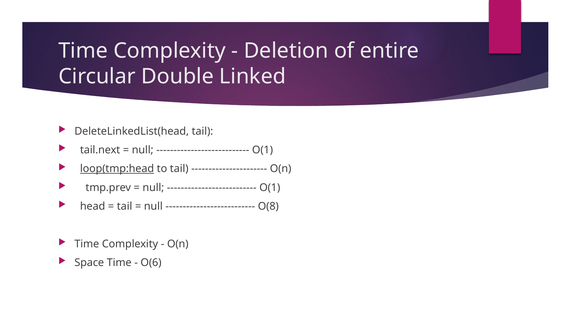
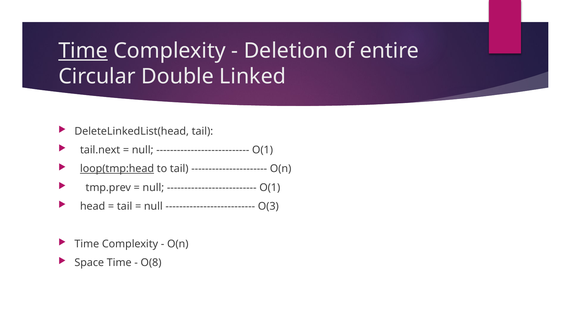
Time underline: none -> present (83, 51)
O(8: O(8 -> O(3 (268, 206)
O(6: O(6 -> O(8 (151, 263)
